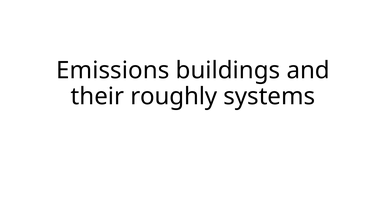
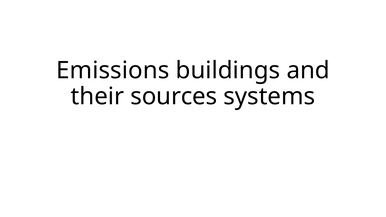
roughly: roughly -> sources (174, 96)
